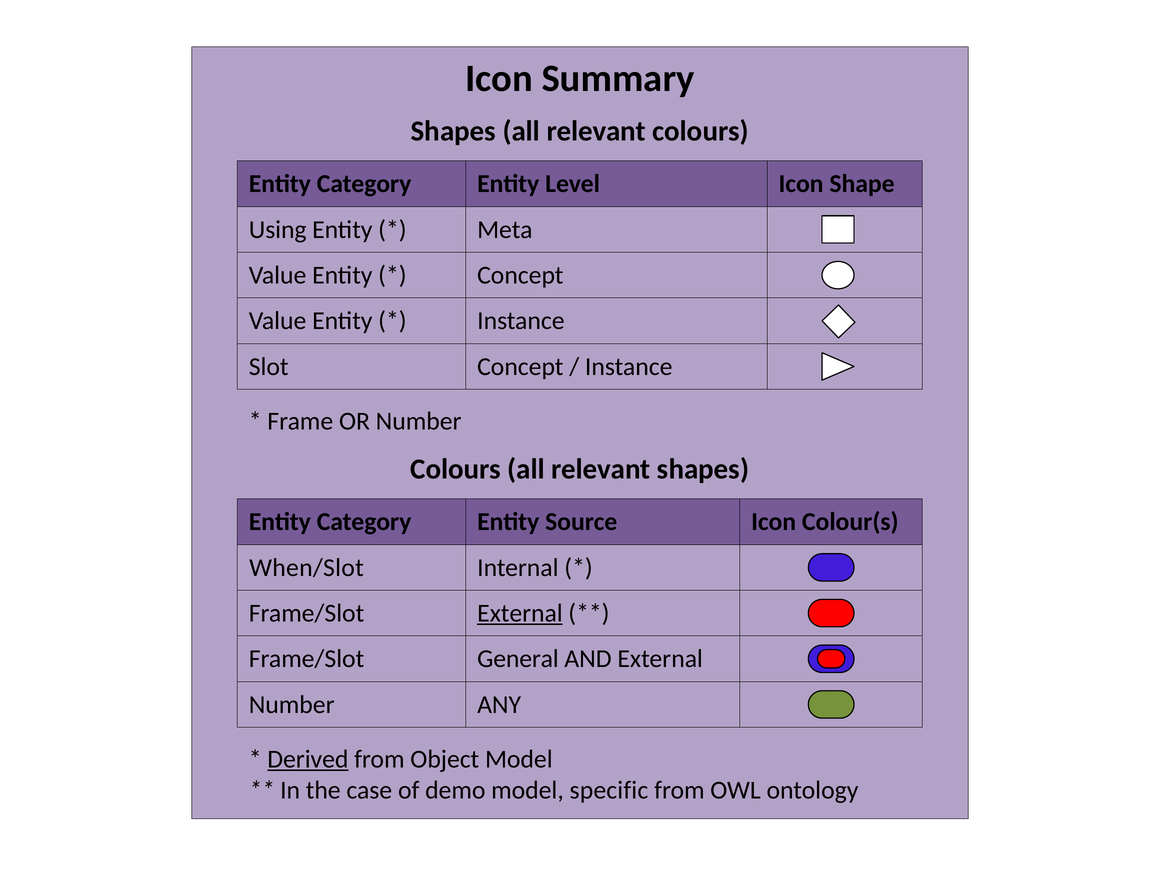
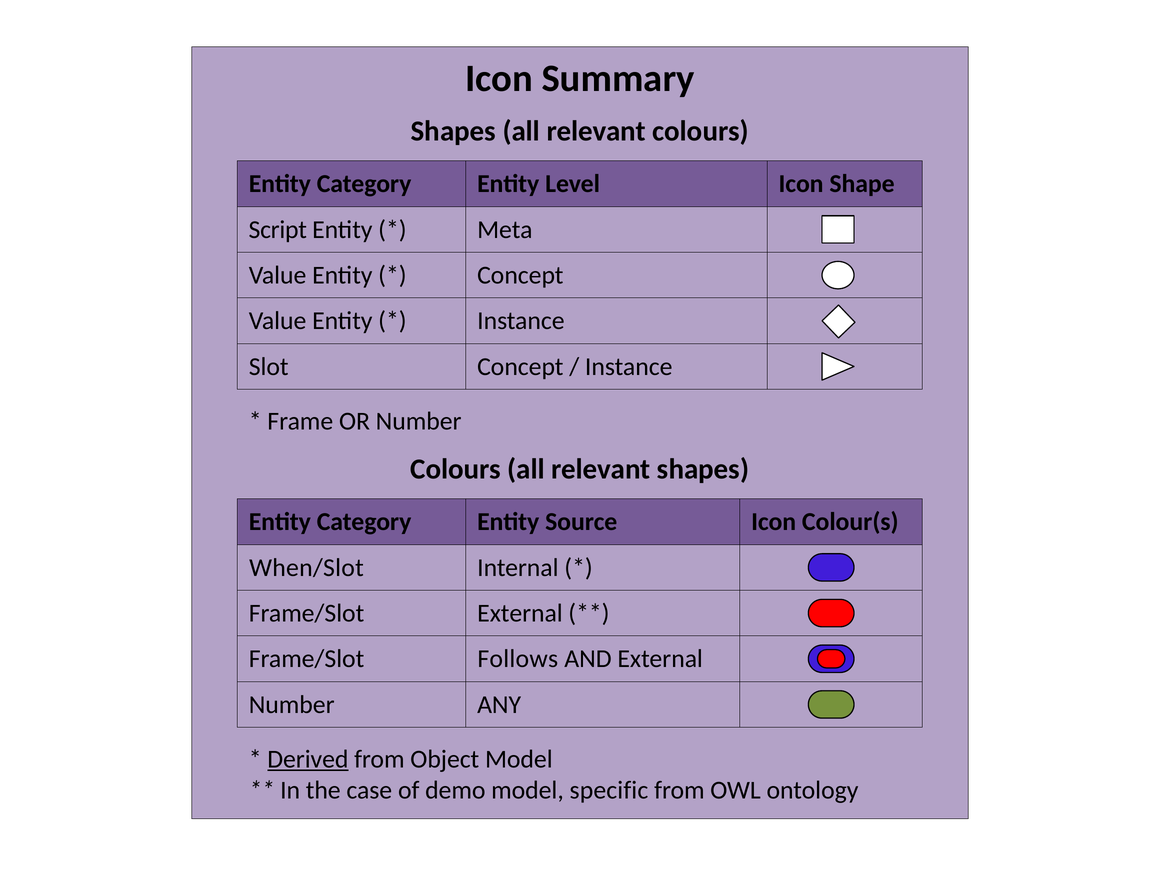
Using: Using -> Script (278, 230)
External underline: present -> none (520, 613)
General: General -> Follows (518, 659)
